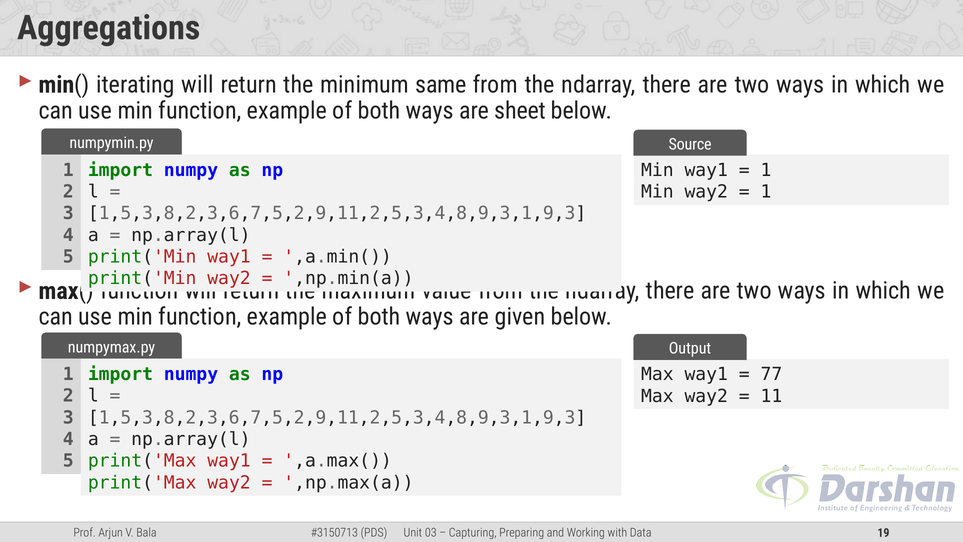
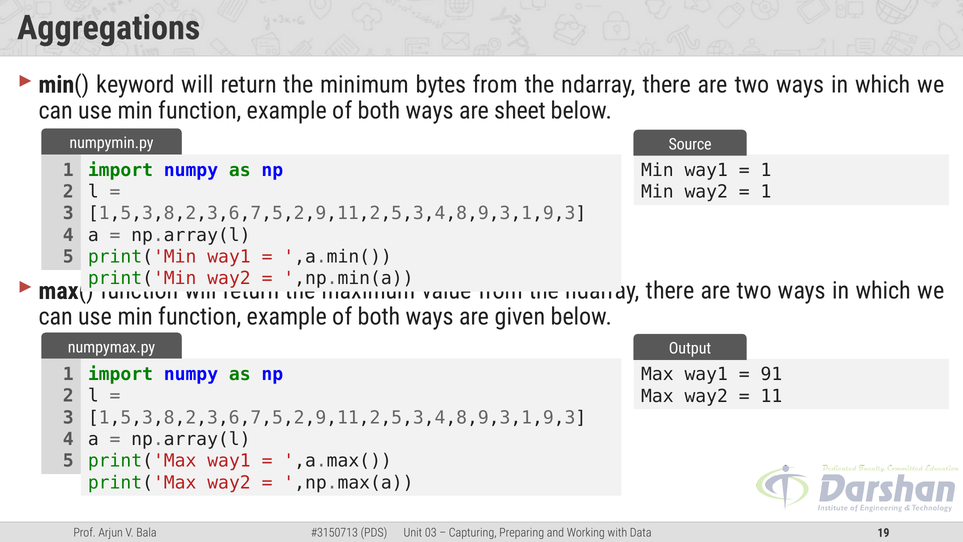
iterating: iterating -> keyword (136, 85)
same: same -> bytes (441, 85)
77: 77 -> 91 (771, 374)
